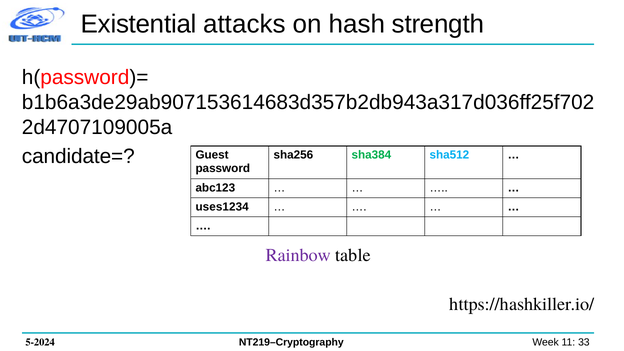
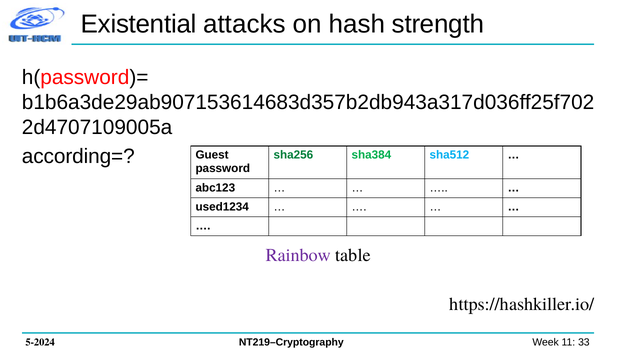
candidate=: candidate= -> according= (78, 157)
sha256 colour: black -> green (293, 155)
uses1234: uses1234 -> used1234 (222, 207)
